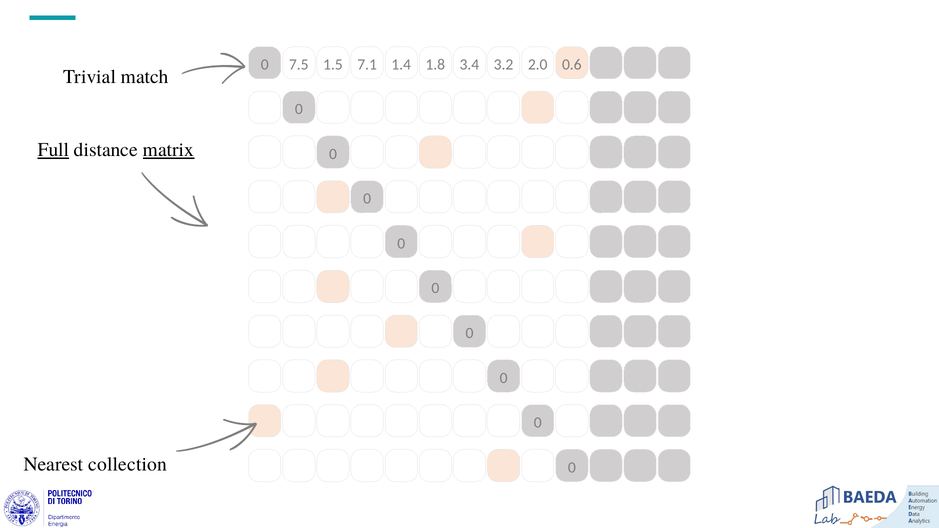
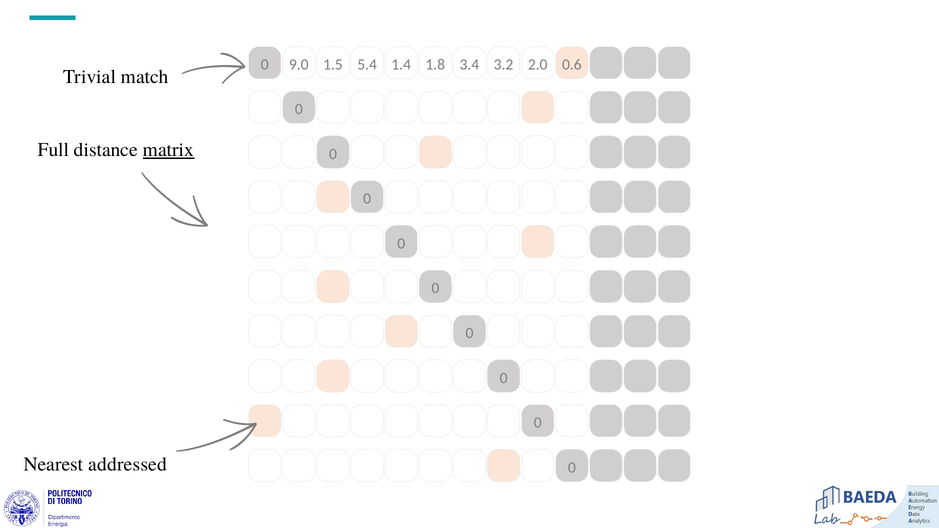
7.5: 7.5 -> 9.0 (299, 65)
7.1: 7.1 -> 5.4 (367, 65)
Full underline: present -> none (53, 150)
collection: collection -> addressed (128, 465)
